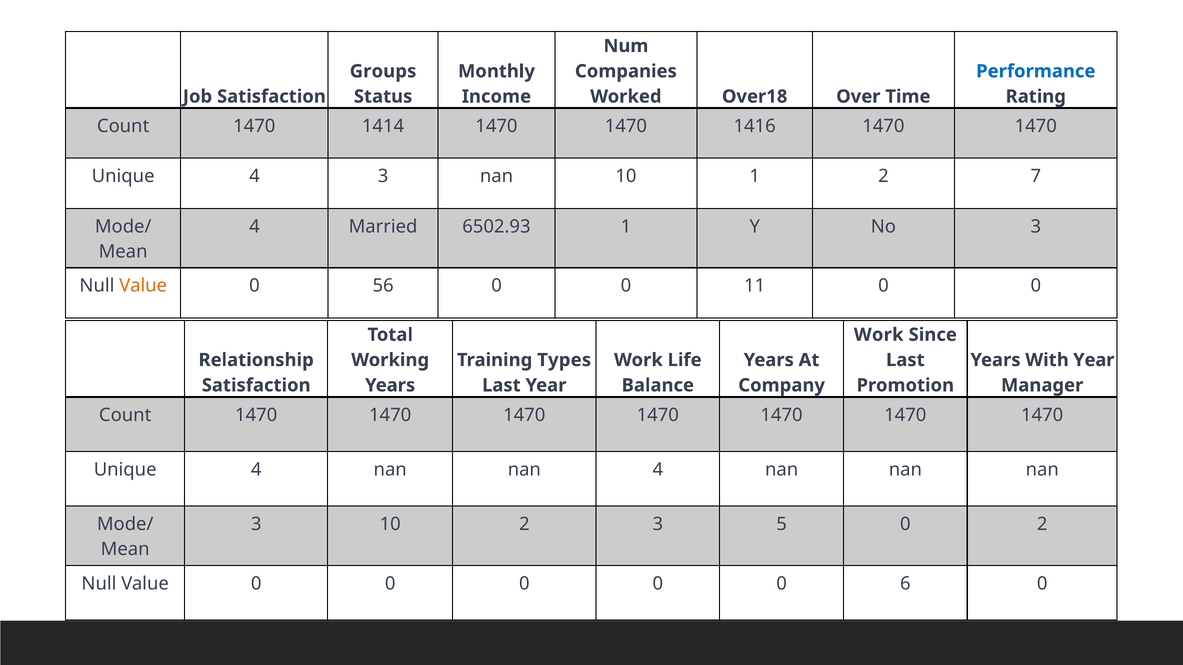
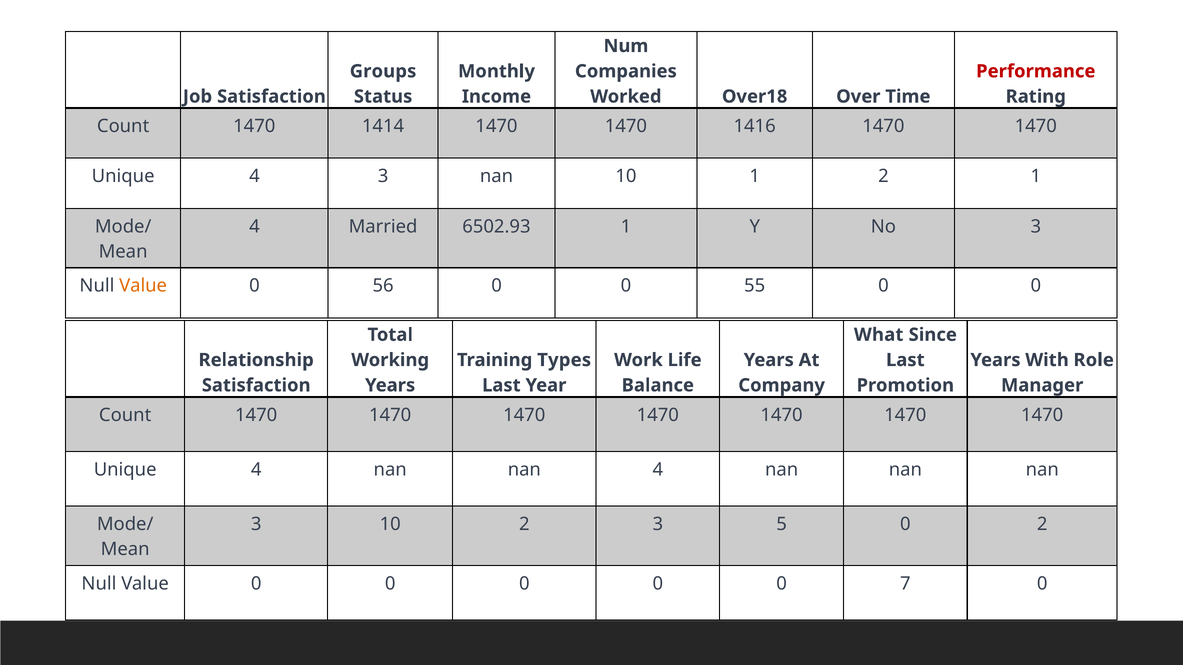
Performance colour: blue -> red (1036, 71)
2 7: 7 -> 1 (1036, 176)
11: 11 -> 55 (755, 286)
Work: Work -> What (879, 335)
With Year: Year -> Role (1094, 360)
6: 6 -> 7 (905, 584)
